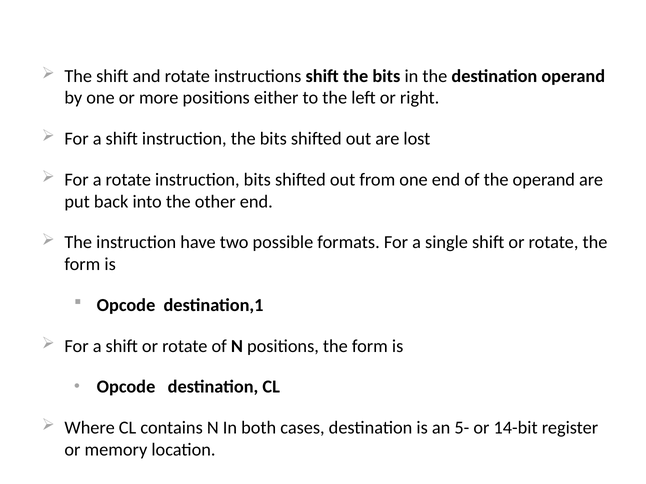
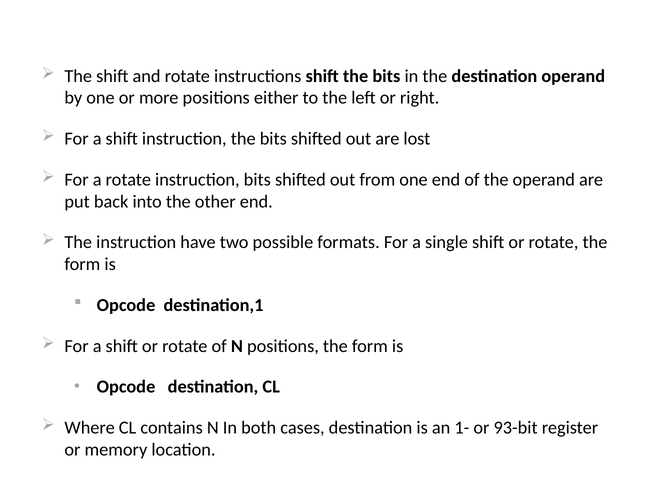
5-: 5- -> 1- (462, 428)
14-bit: 14-bit -> 93-bit (516, 428)
